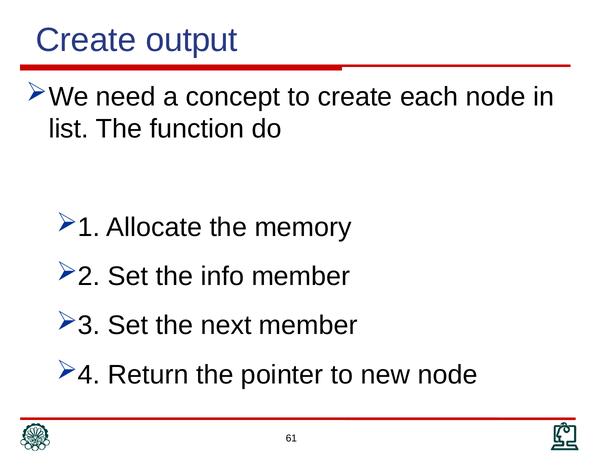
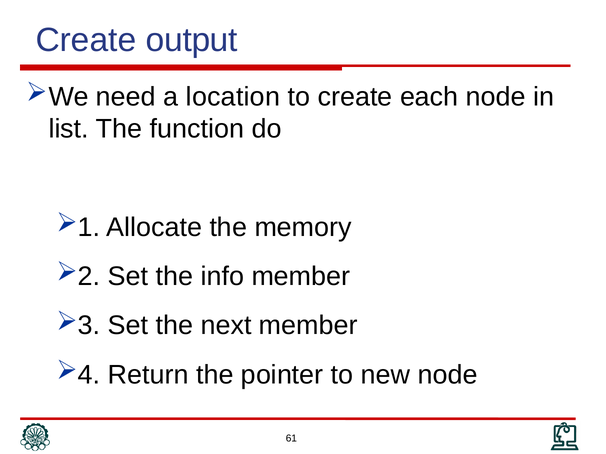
concept: concept -> location (233, 97)
